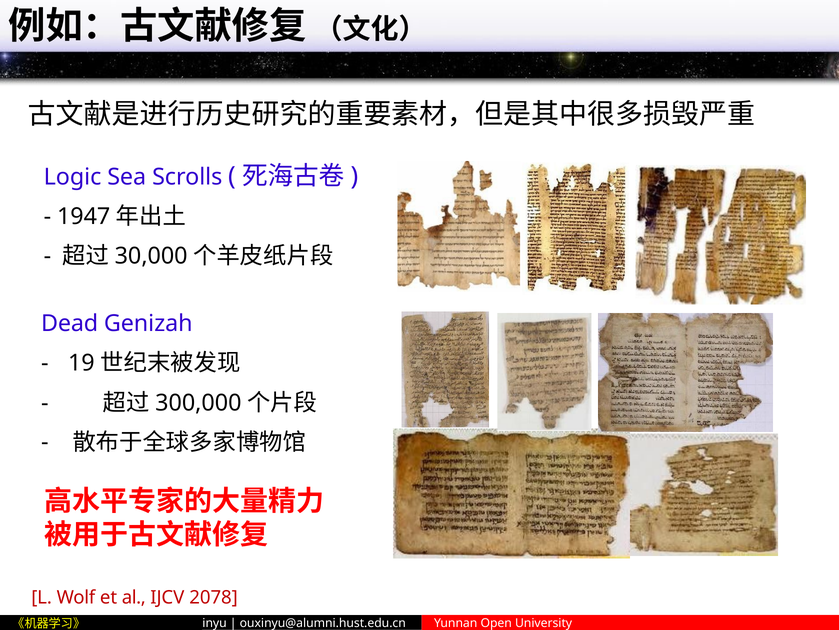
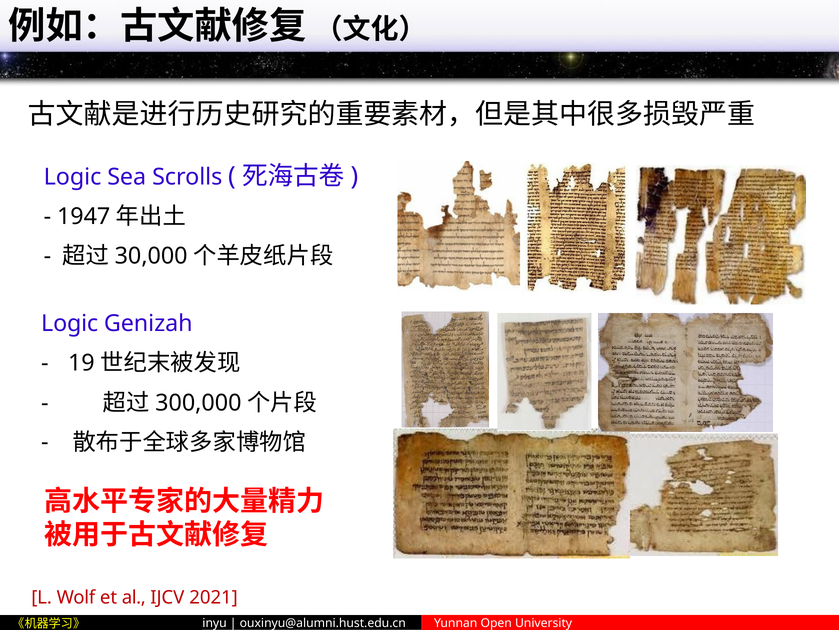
Dead: Dead -> Logic (70, 323)
2078: 2078 -> 2021 (214, 597)
